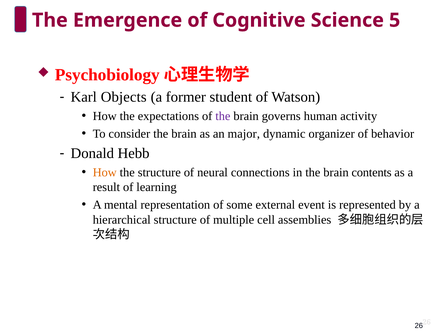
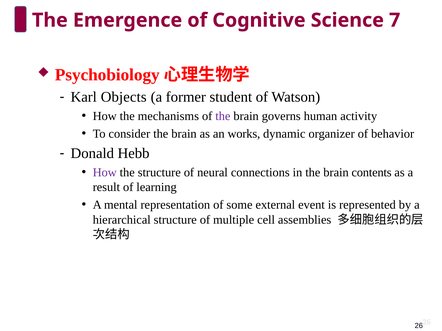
5: 5 -> 7 (395, 20)
expectations: expectations -> mechanisms (168, 116)
major: major -> works (244, 134)
How colour: orange -> purple (105, 173)
